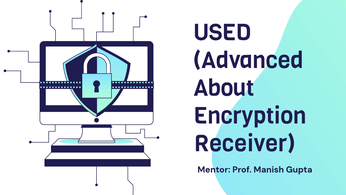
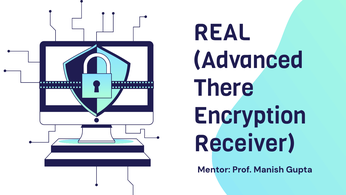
USED: USED -> REAL (222, 33)
About: About -> There (224, 88)
